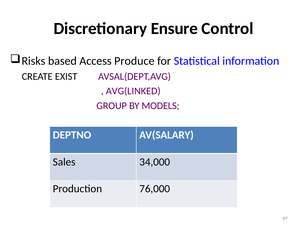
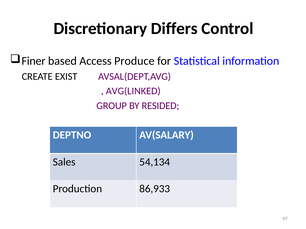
Ensure: Ensure -> Differs (174, 28)
Risks: Risks -> Finer (34, 61)
MODELS: MODELS -> RESIDED (160, 106)
34,000: 34,000 -> 54,134 (155, 162)
76,000: 76,000 -> 86,933 (155, 189)
